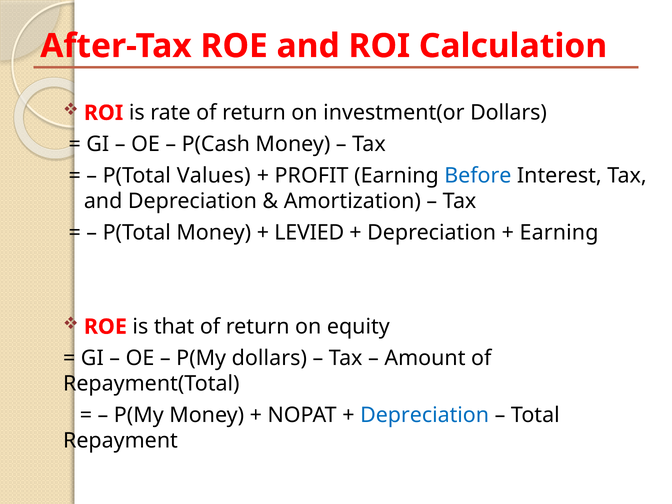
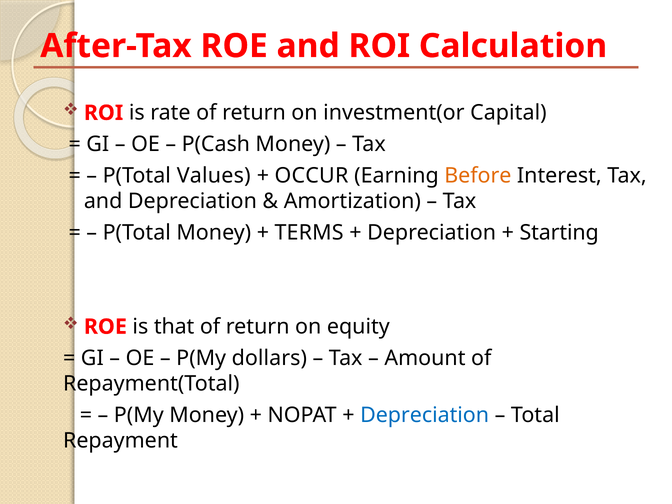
investment(or Dollars: Dollars -> Capital (508, 113)
PROFIT: PROFIT -> OCCUR (311, 176)
Before colour: blue -> orange (478, 176)
LEVIED: LEVIED -> TERMS (309, 233)
Earning: Earning -> Starting (559, 233)
